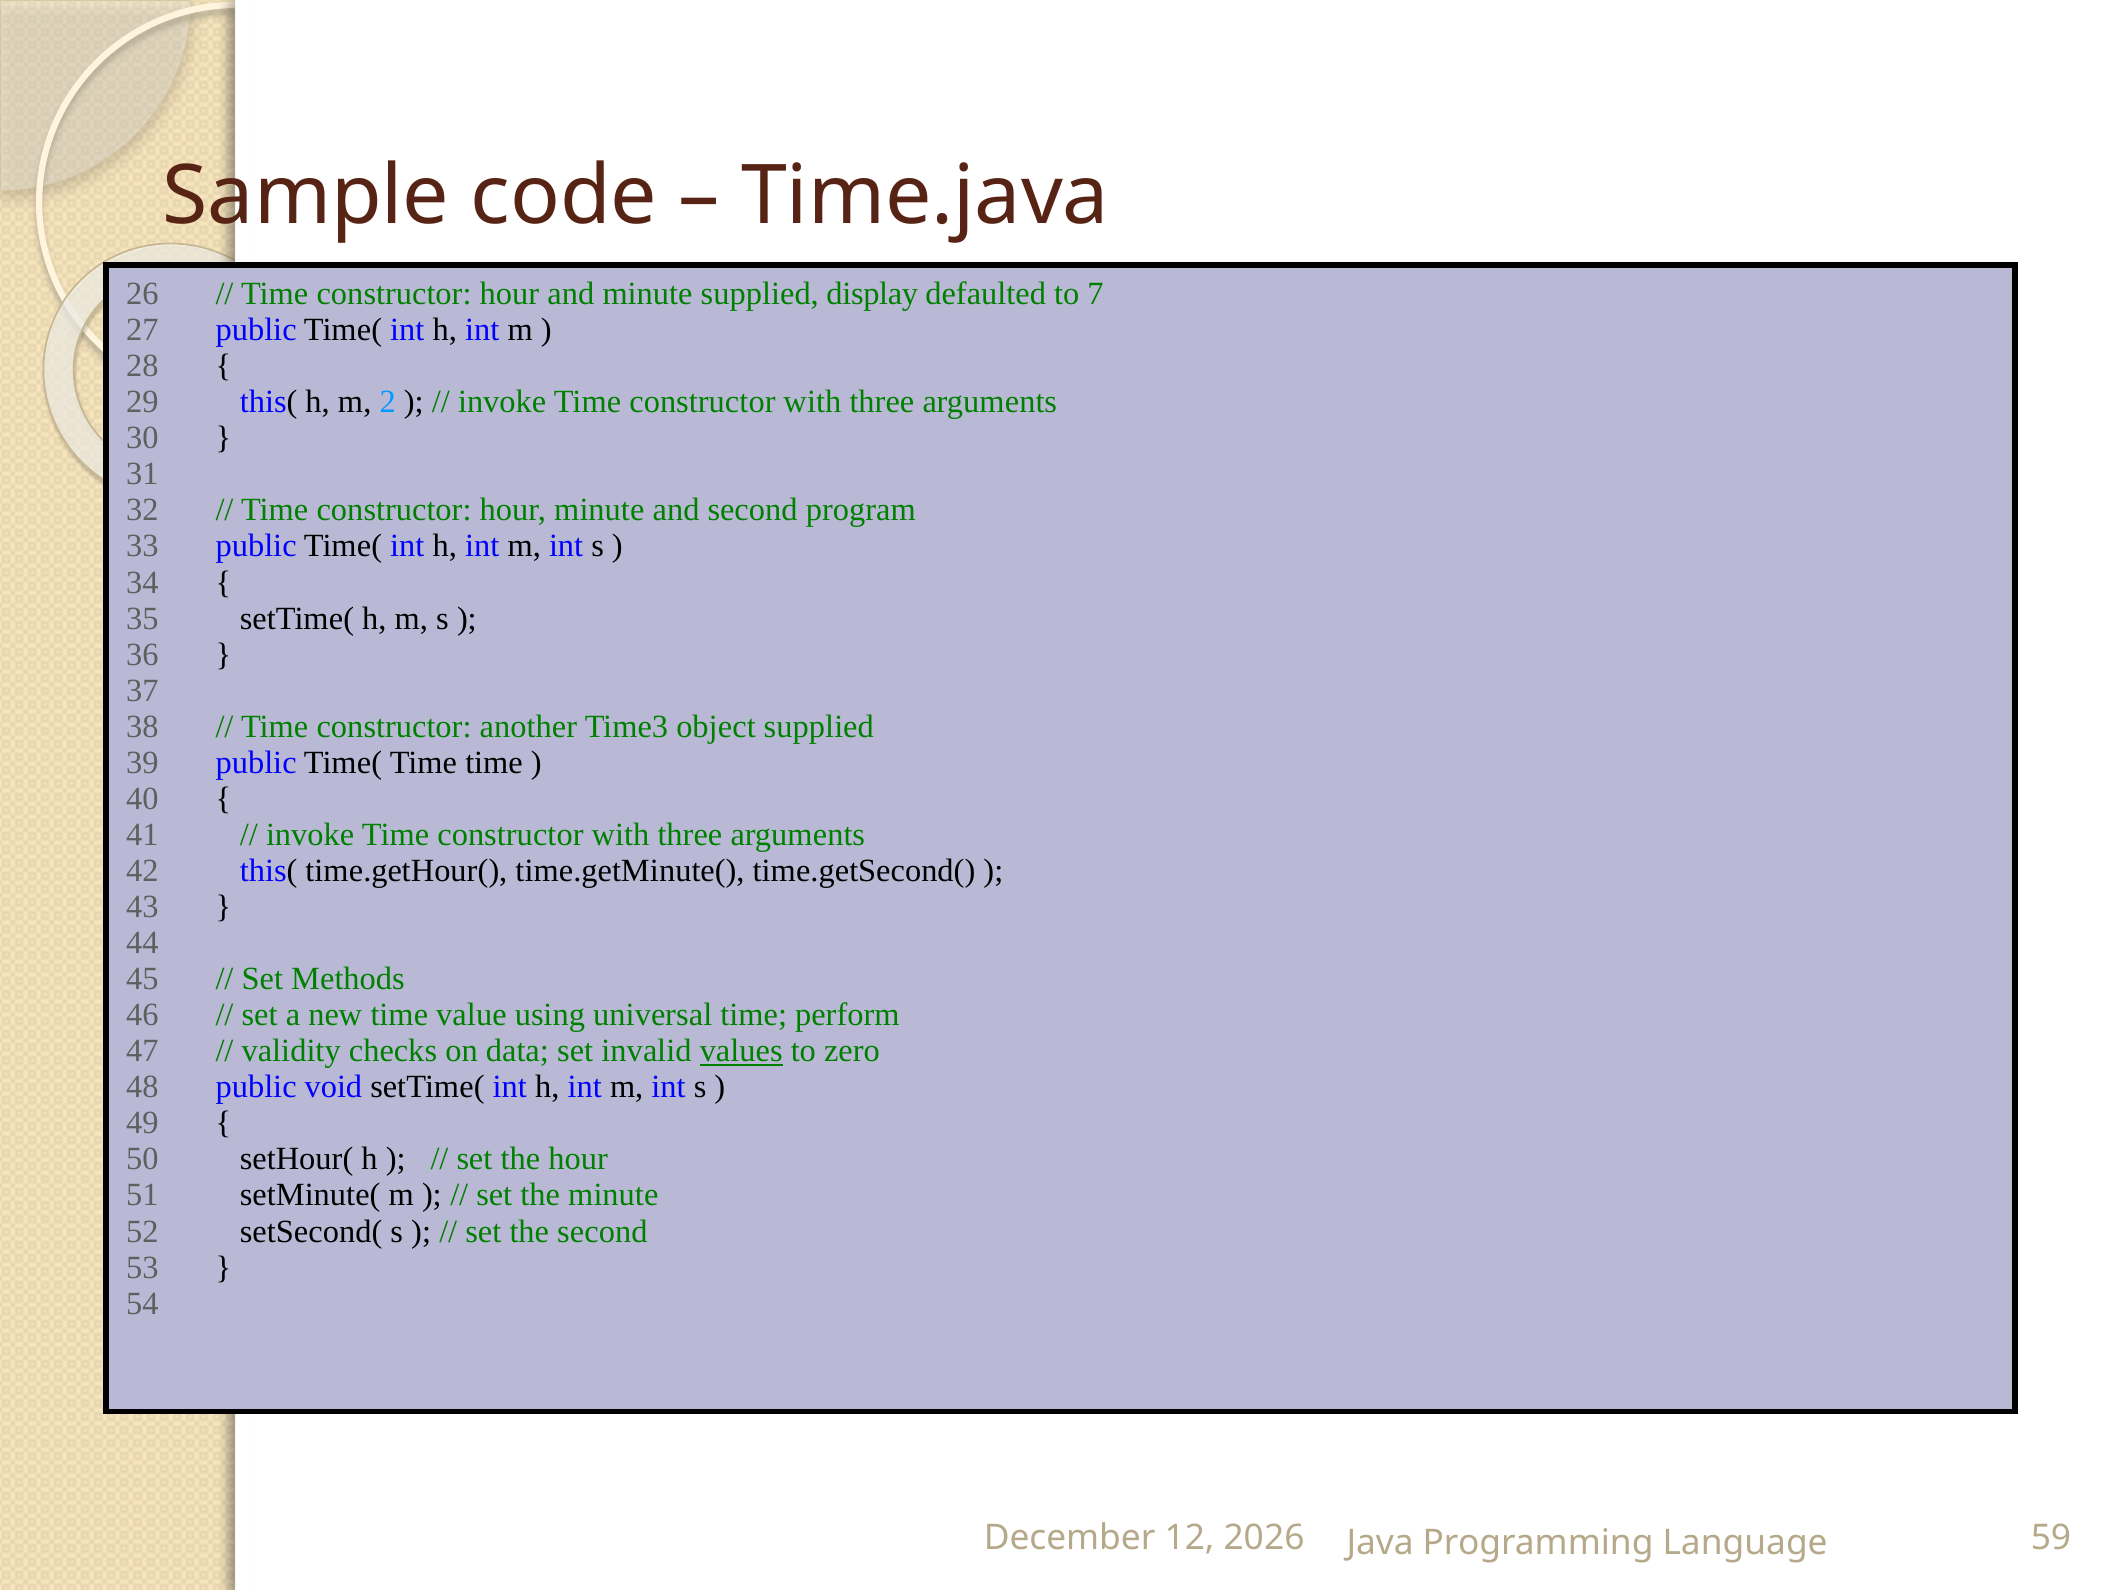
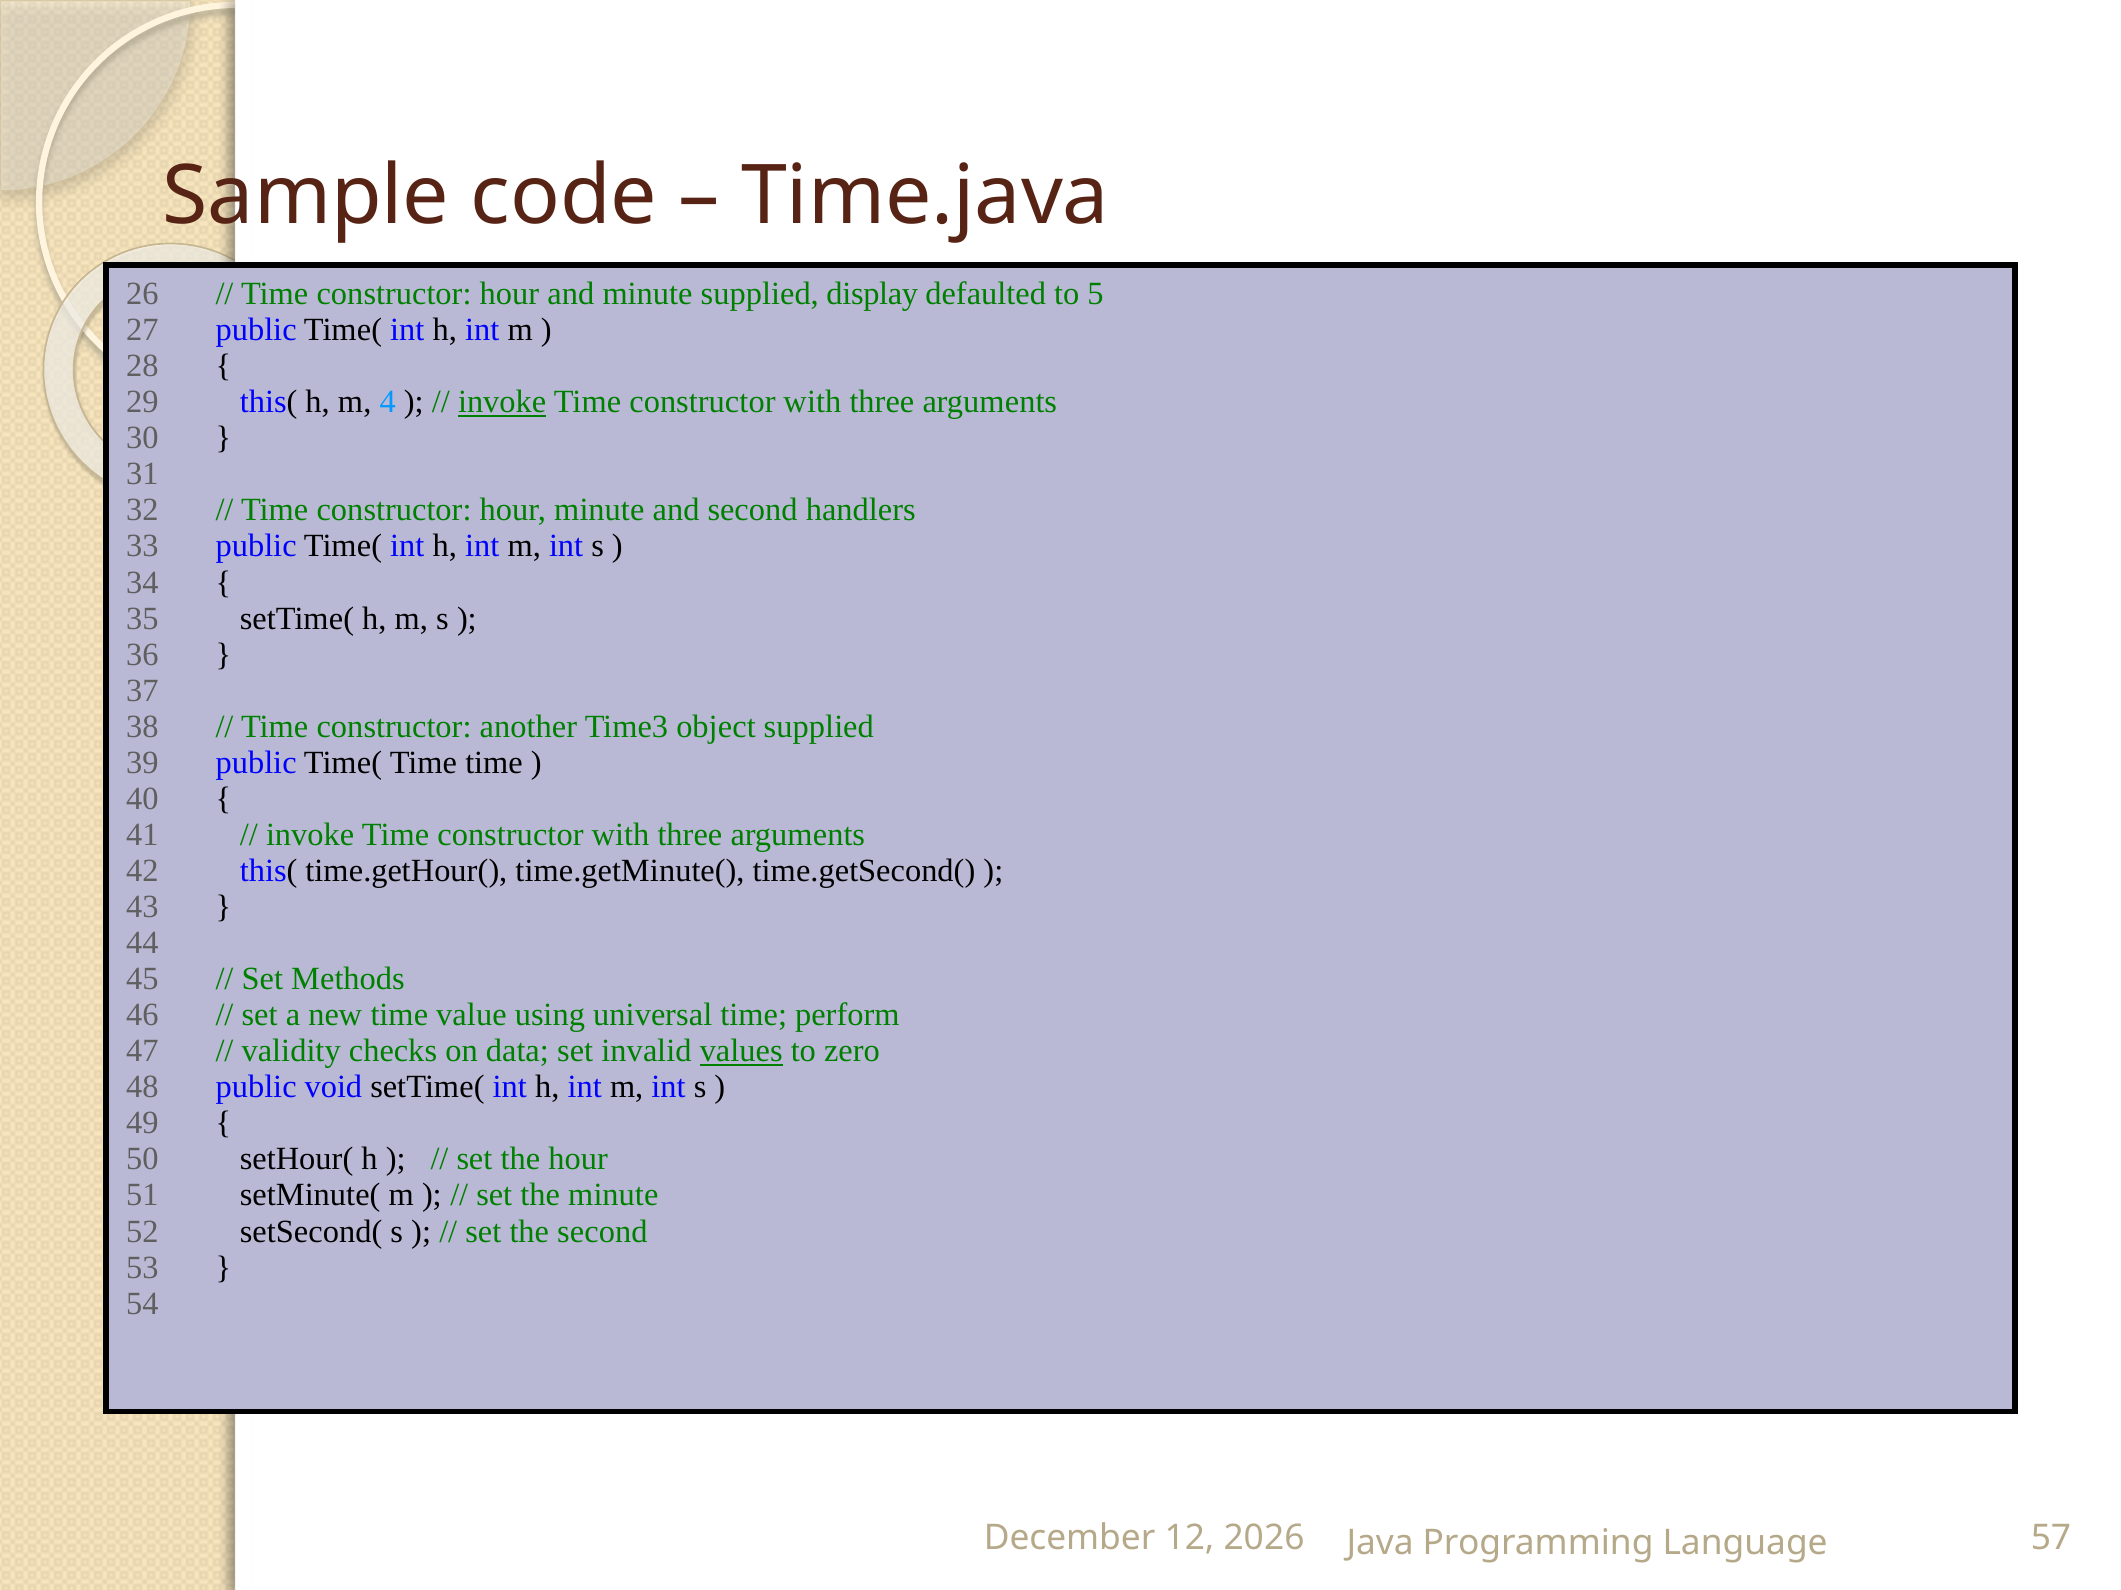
7: 7 -> 5 (1096, 294)
2: 2 -> 4 (388, 402)
invoke underline: none -> present (502, 402)
program: program -> handlers (861, 510)
59: 59 -> 57 (2051, 1538)
